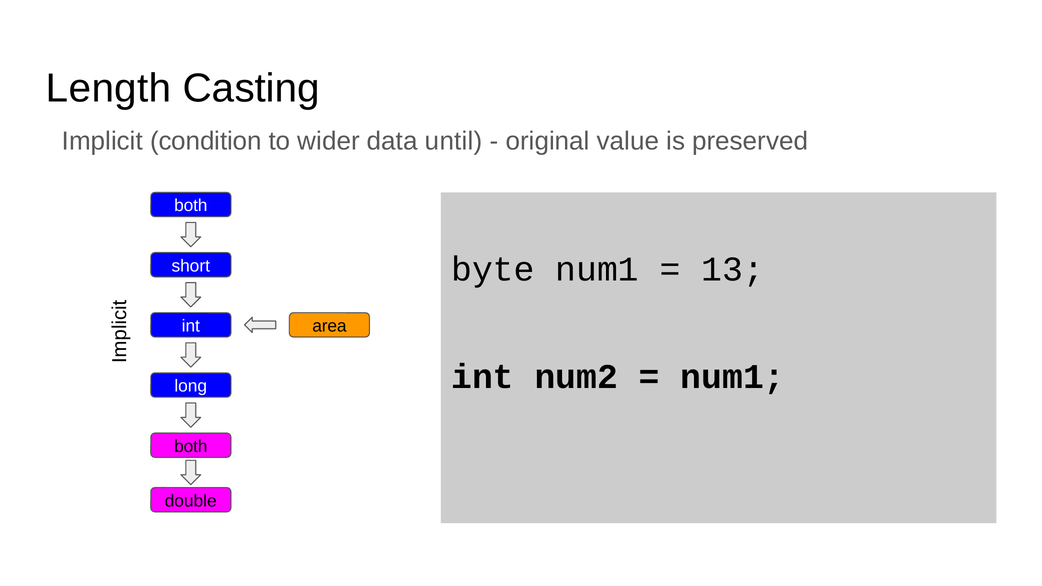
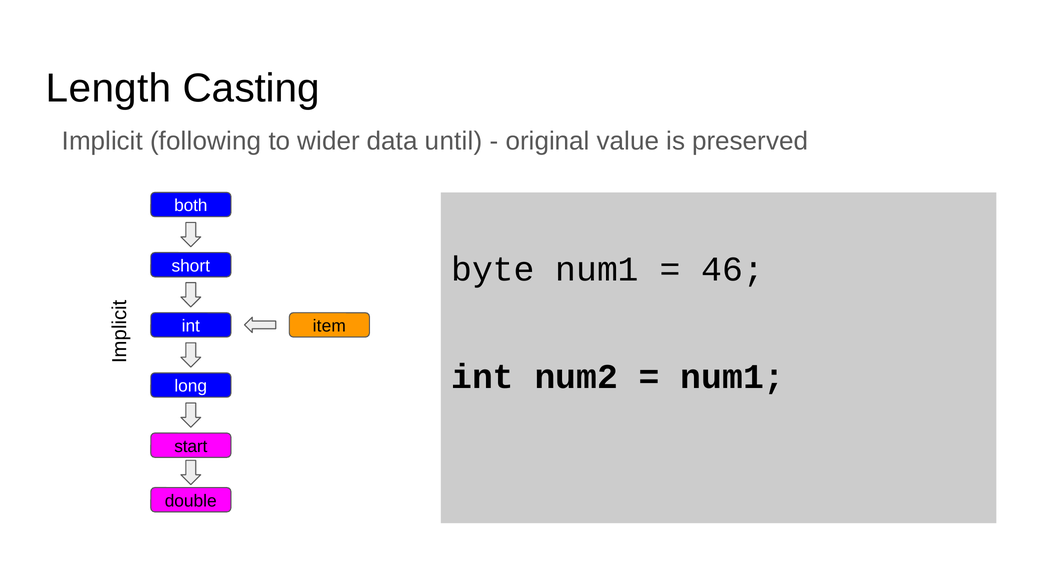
condition: condition -> following (206, 141)
13: 13 -> 46 (733, 269)
area: area -> item (329, 326)
both: both -> start (191, 447)
